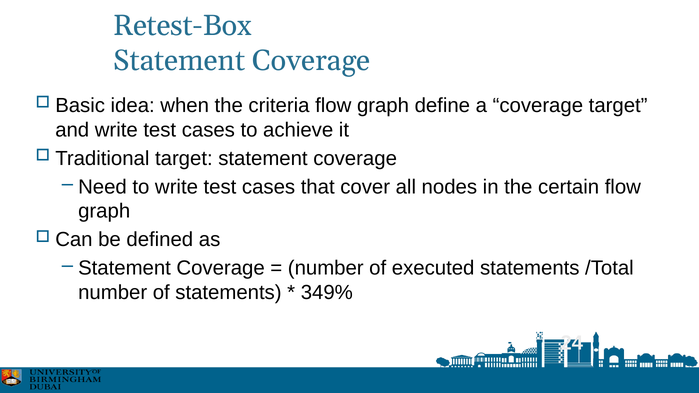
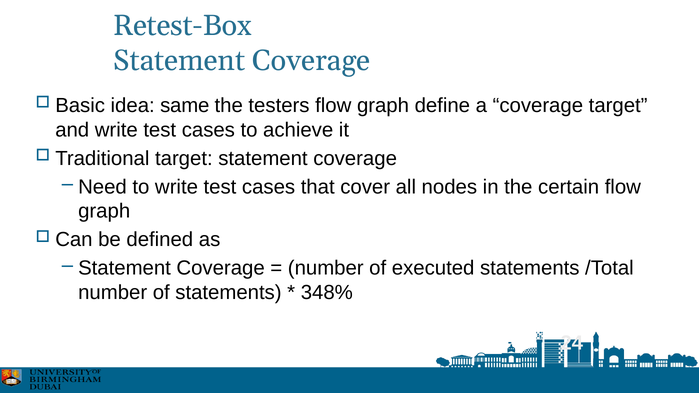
when: when -> same (185, 105)
criteria: criteria -> testers (279, 105)
349%: 349% -> 348% (327, 293)
